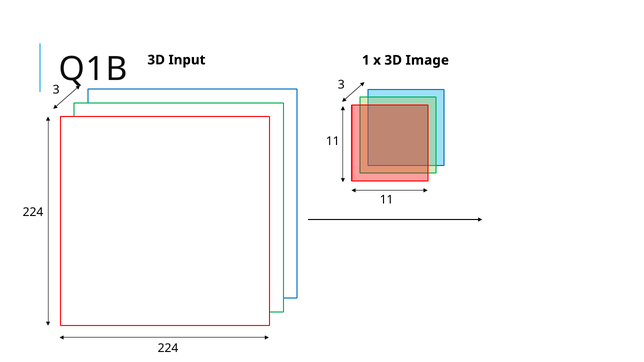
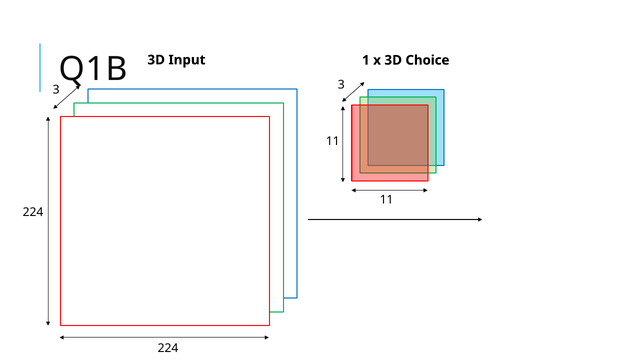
Image: Image -> Choice (427, 60)
